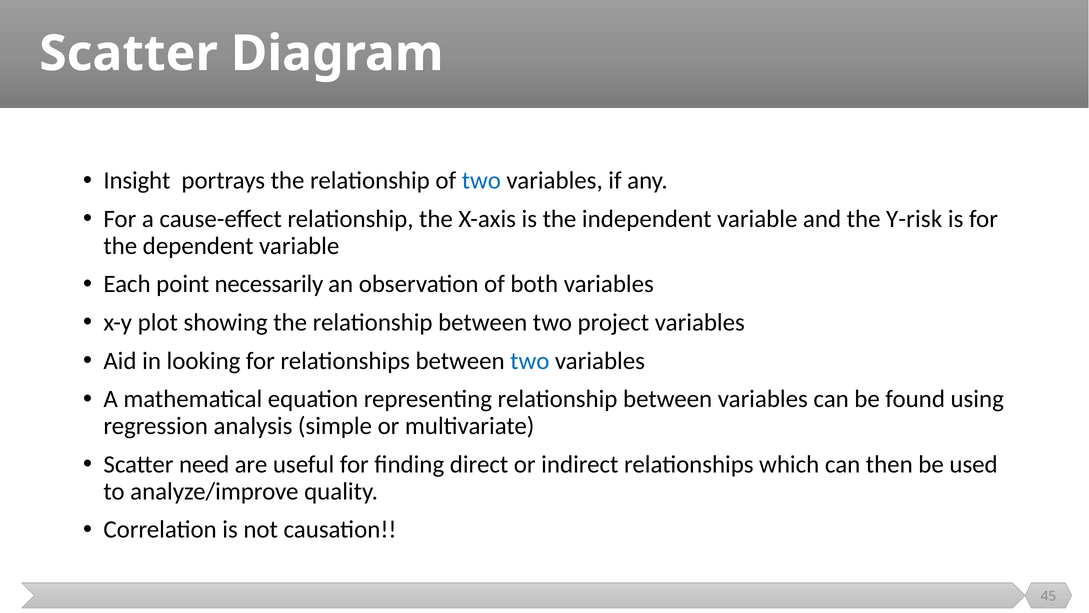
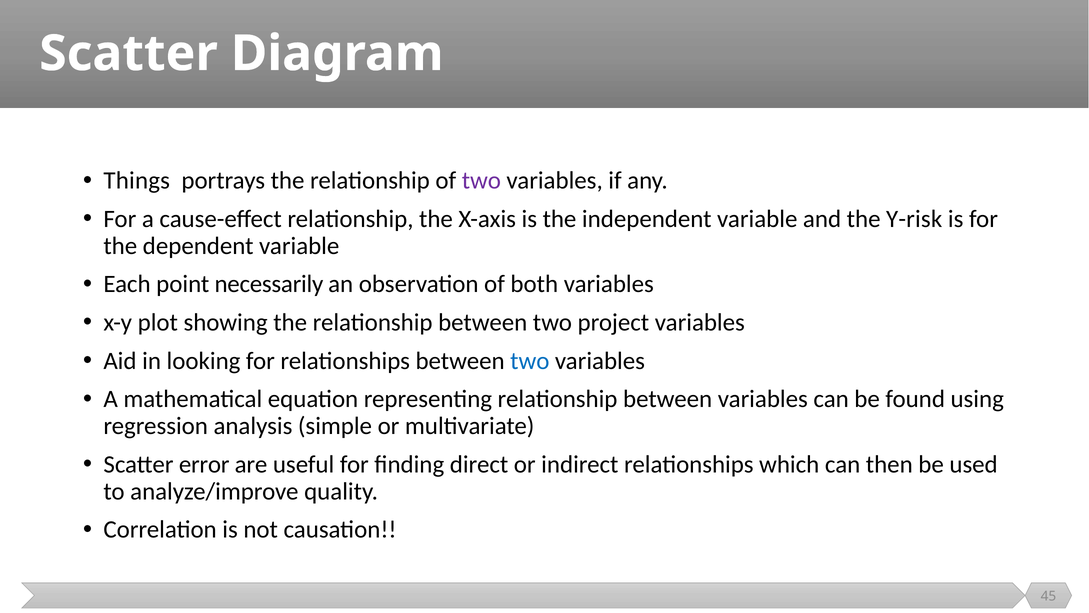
Insight: Insight -> Things (137, 180)
two colour: blue -> purple (481, 180)
need: need -> error (204, 464)
